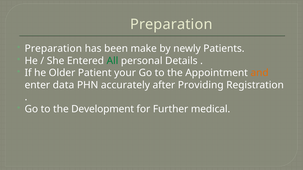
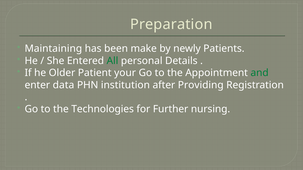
Preparation: Preparation -> Maintaining (53, 49)
and colour: orange -> green (260, 73)
accurately: accurately -> institution (125, 85)
Development: Development -> Technologies (103, 109)
medical: medical -> nursing (211, 109)
